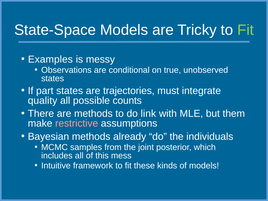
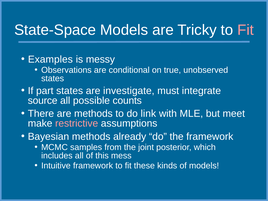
Fit colour: light green -> pink (246, 30)
trajectories: trajectories -> investigate (129, 91)
quality: quality -> source (43, 101)
them: them -> meet (234, 114)
the individuals: individuals -> framework (210, 137)
